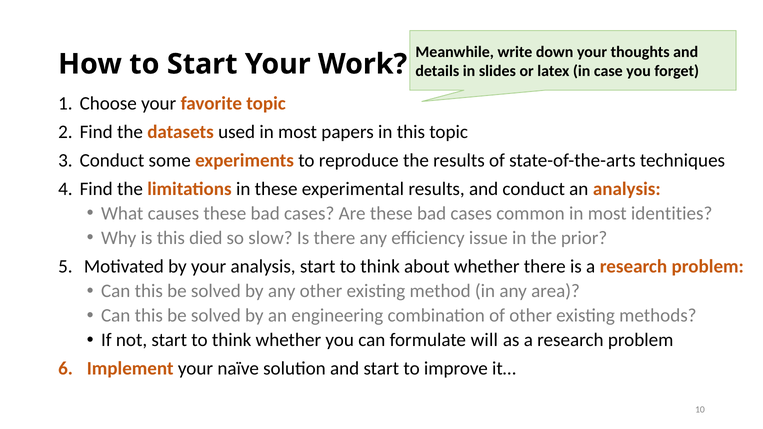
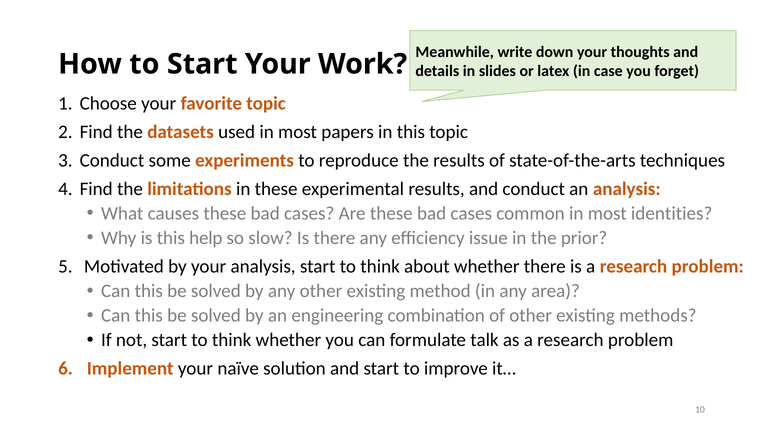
died: died -> help (206, 238)
will: will -> talk (484, 340)
